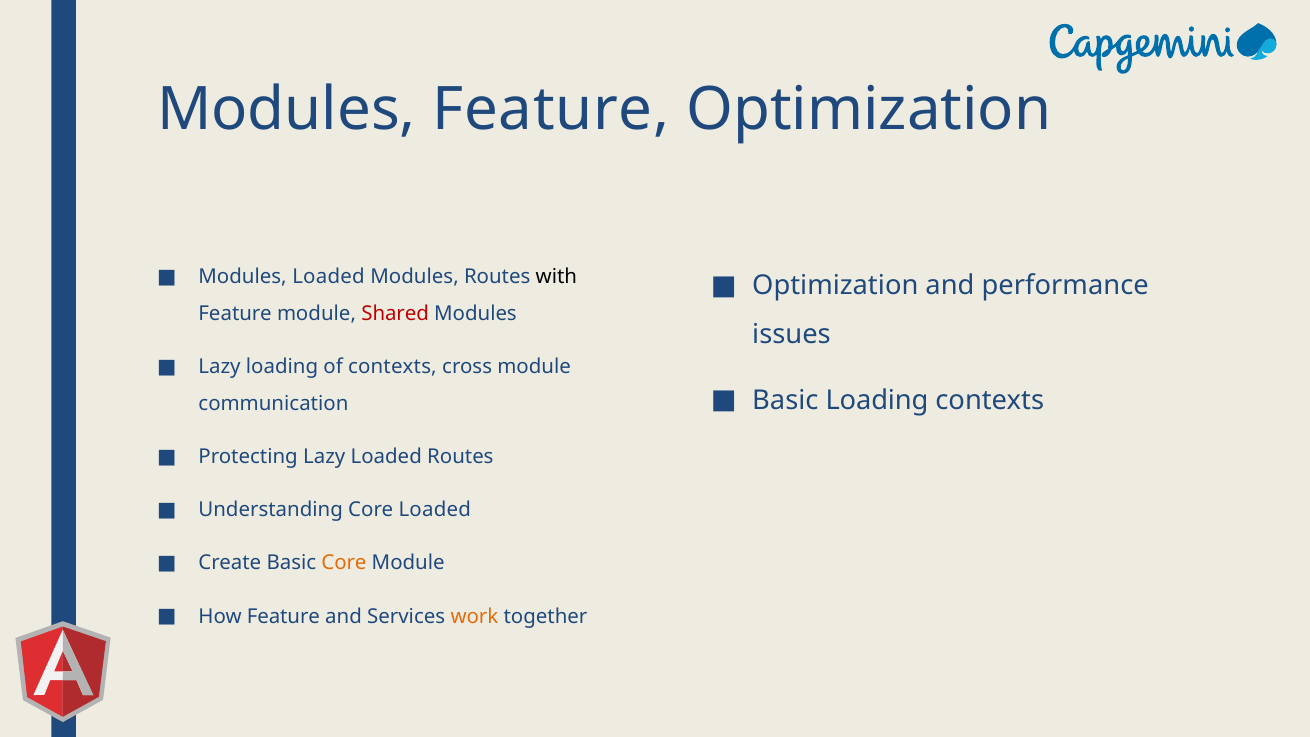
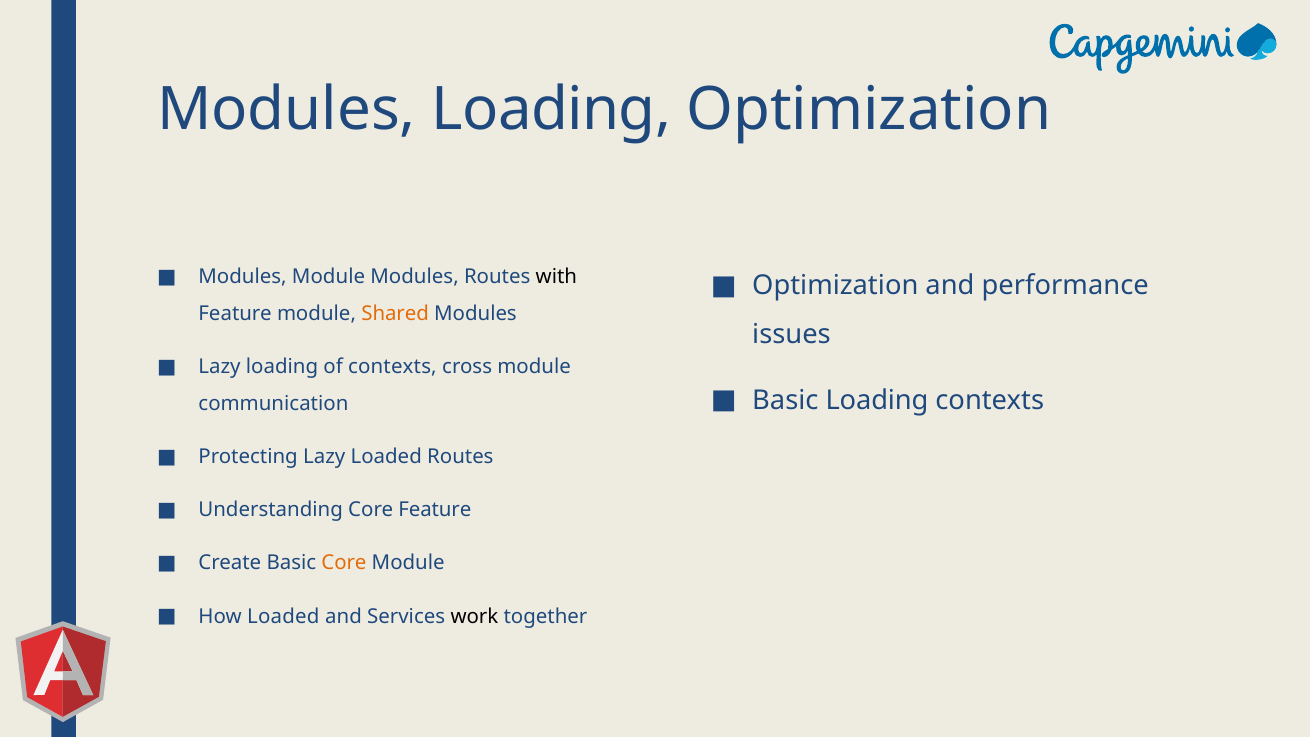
Modules Feature: Feature -> Loading (551, 110)
Modules Loaded: Loaded -> Module (329, 277)
Shared colour: red -> orange (395, 313)
Core Loaded: Loaded -> Feature (435, 510)
How Feature: Feature -> Loaded (283, 616)
work colour: orange -> black (474, 616)
